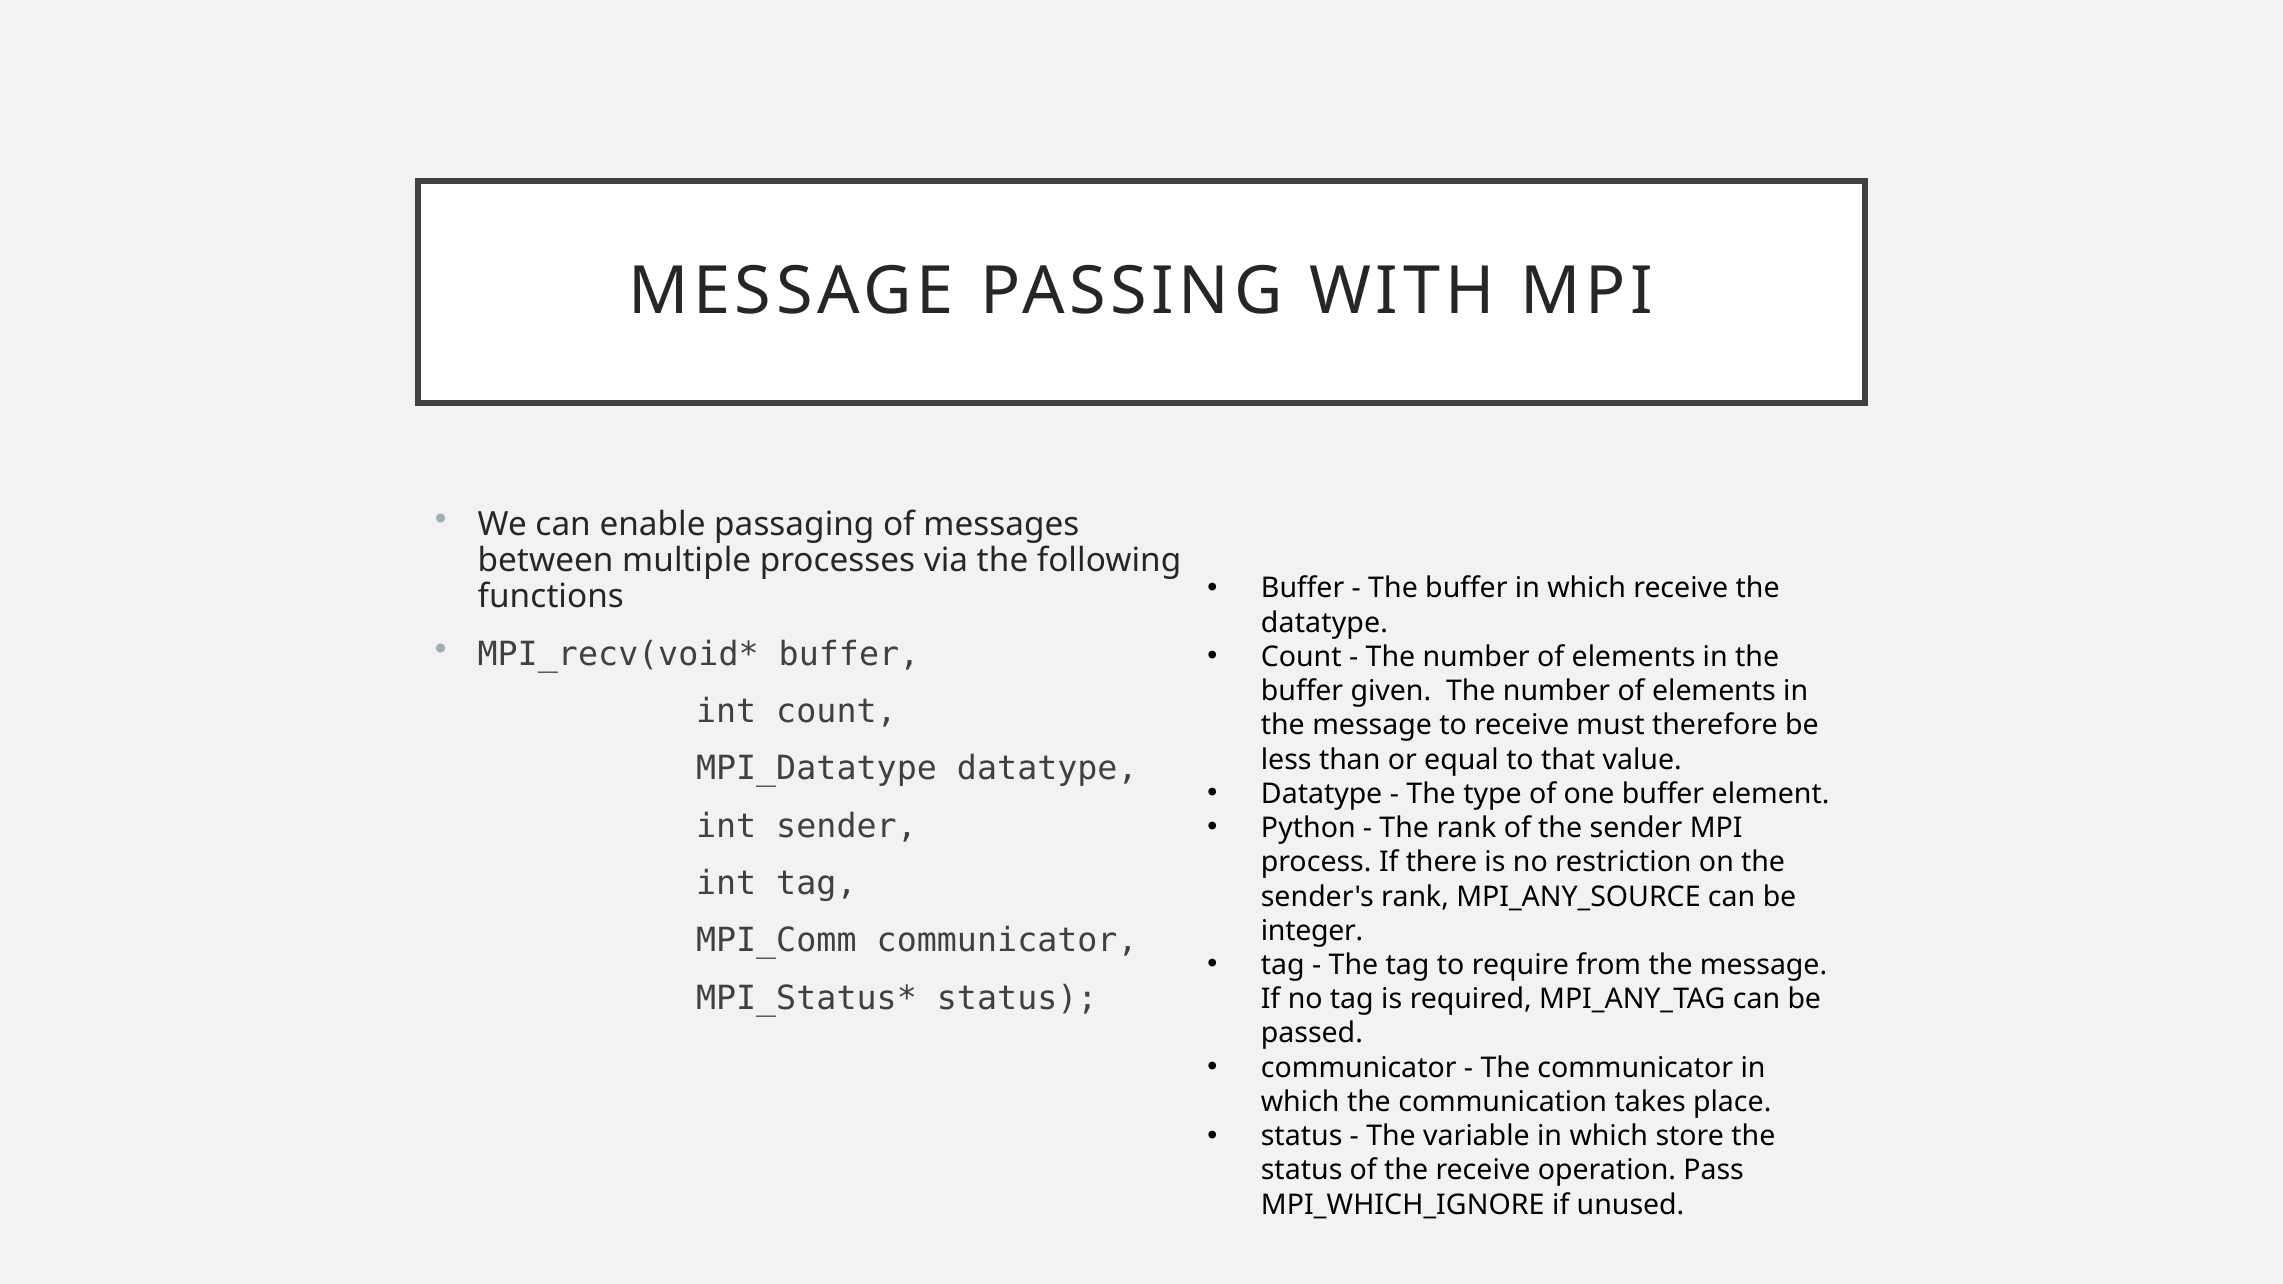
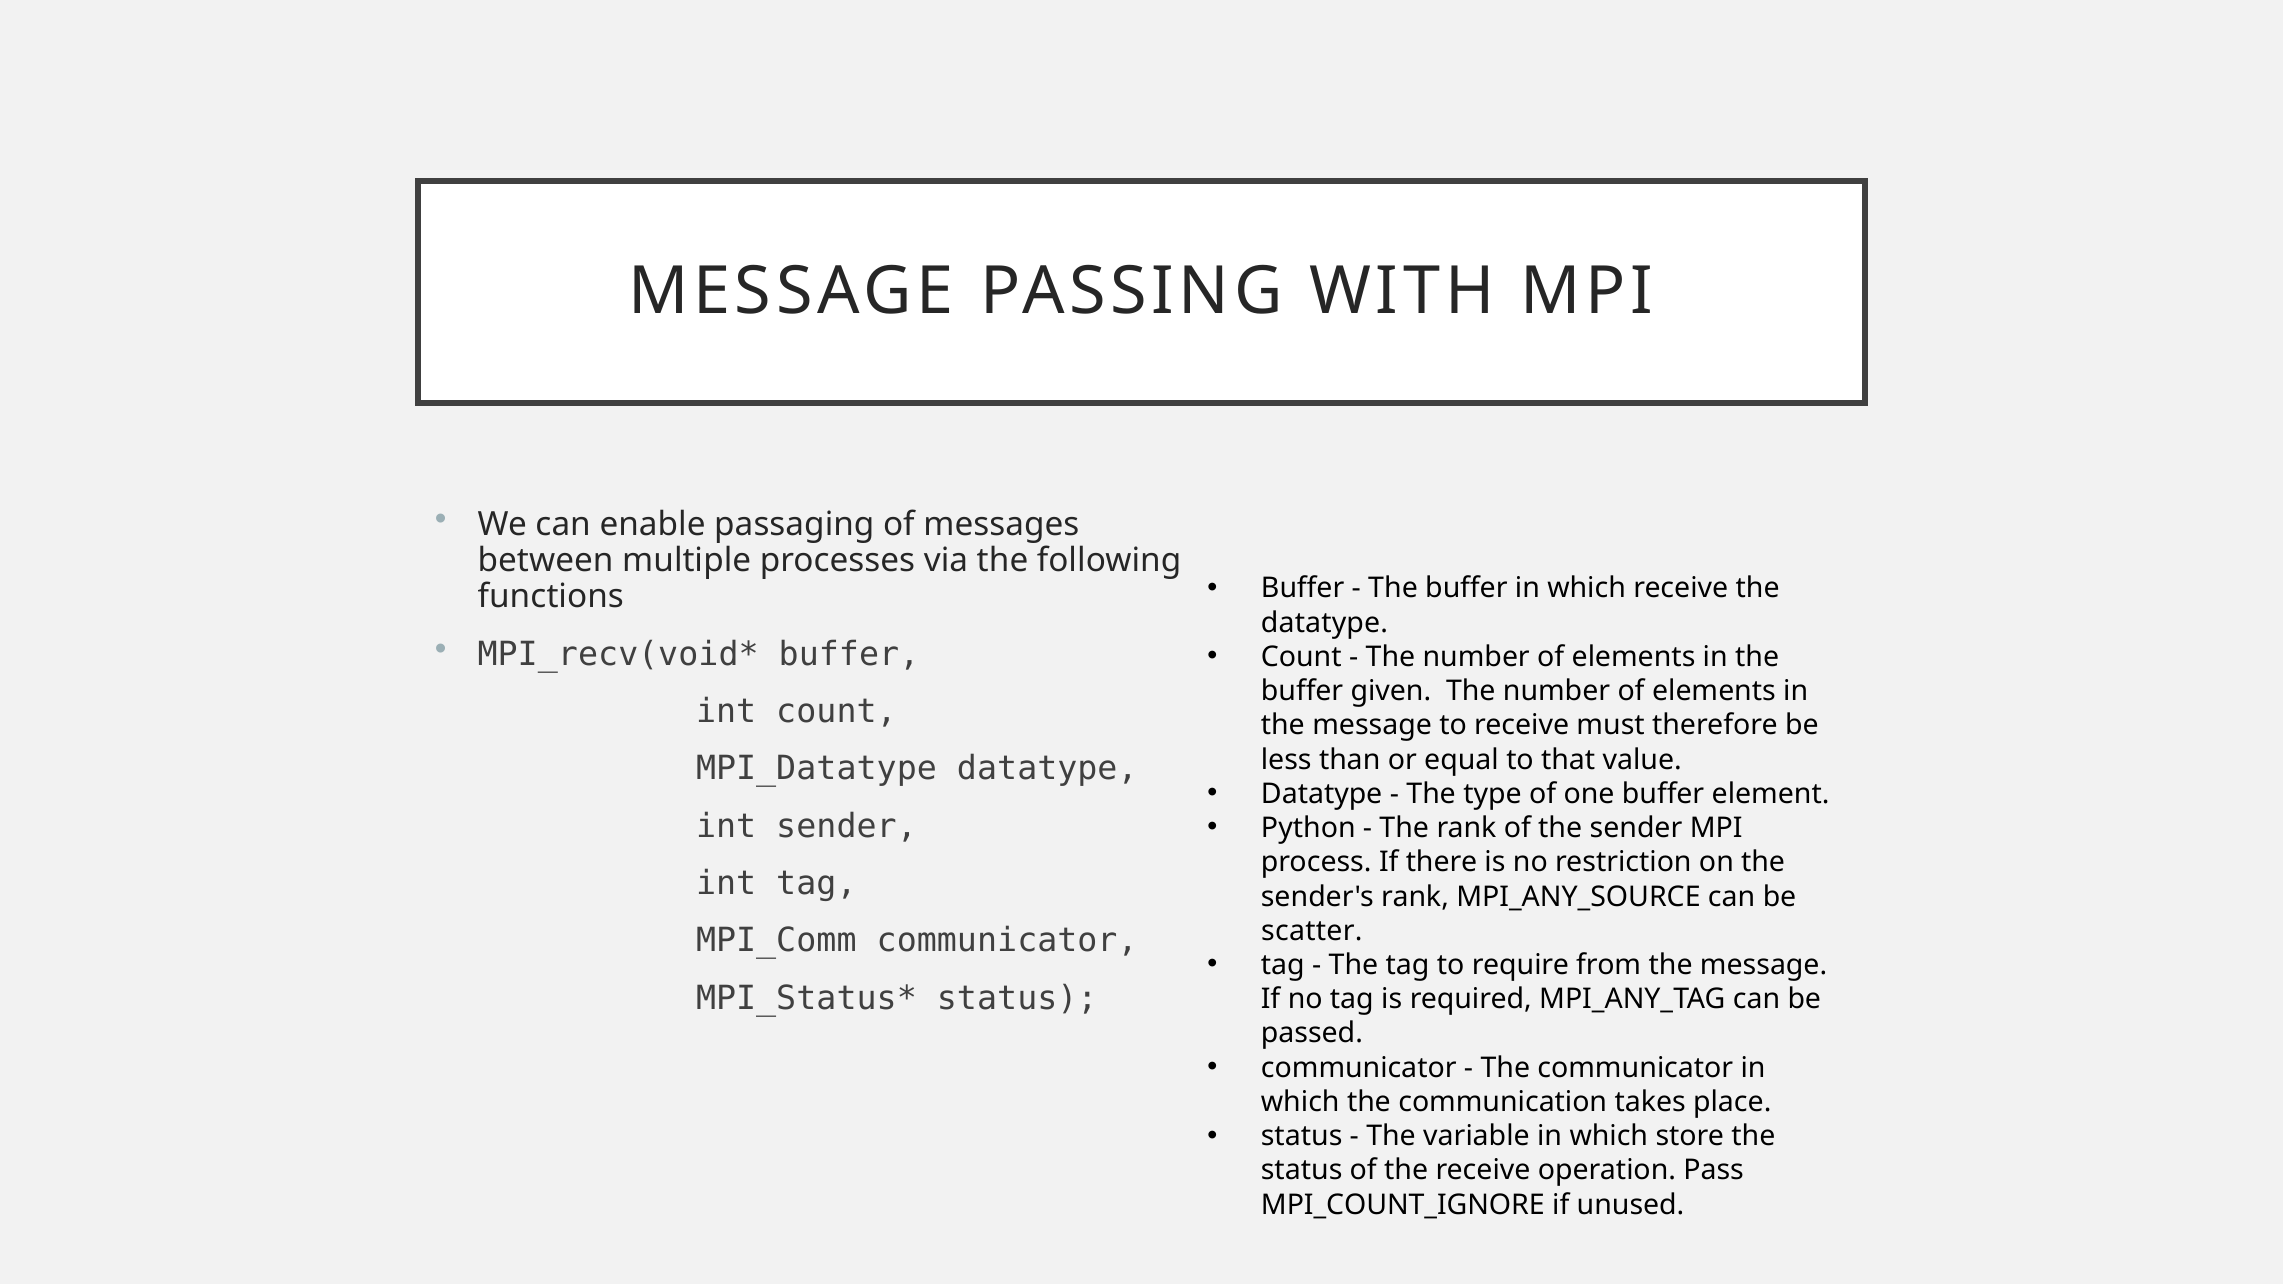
integer: integer -> scatter (1312, 931)
MPI_WHICH_IGNORE: MPI_WHICH_IGNORE -> MPI_COUNT_IGNORE (1403, 1205)
